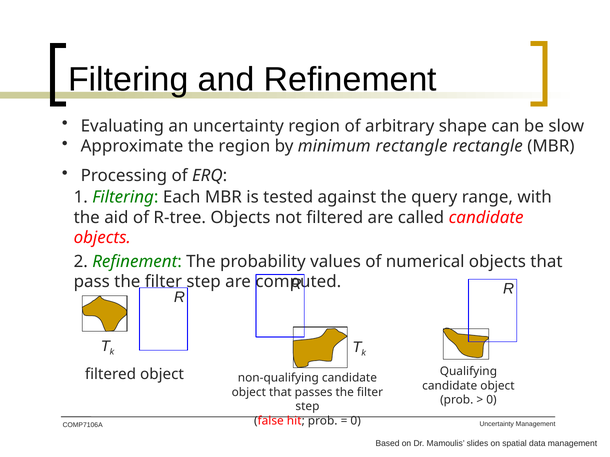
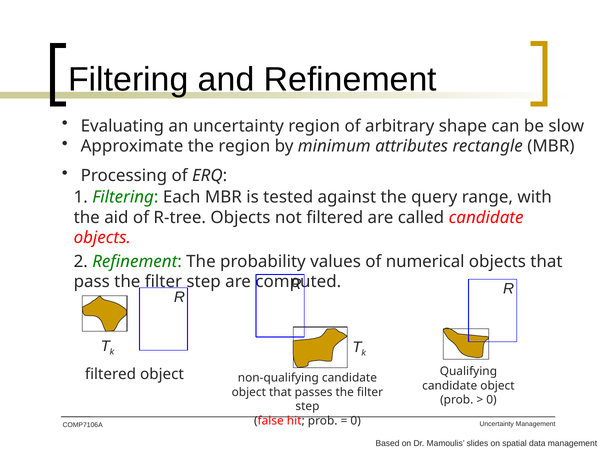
minimum rectangle: rectangle -> attributes (412, 147)
